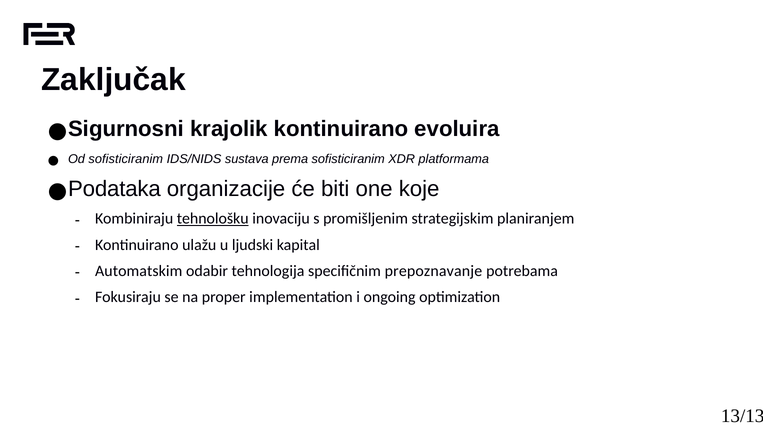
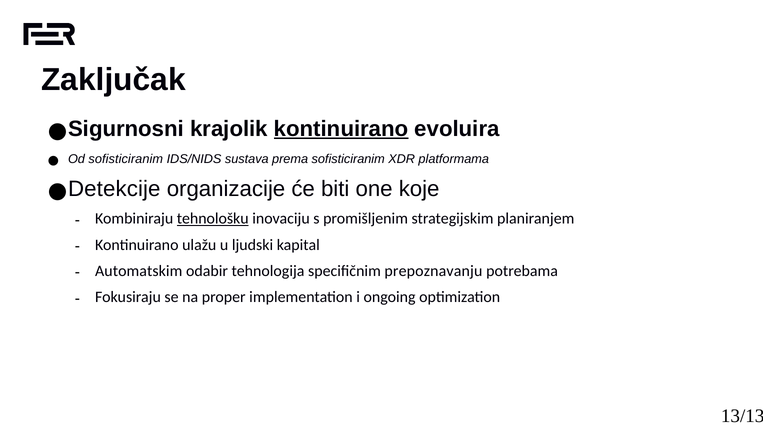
kontinuirano underline: none -> present (341, 129)
Podataka: Podataka -> Detekcije (114, 189)
prepoznavanje: prepoznavanje -> prepoznavanju (433, 271)
